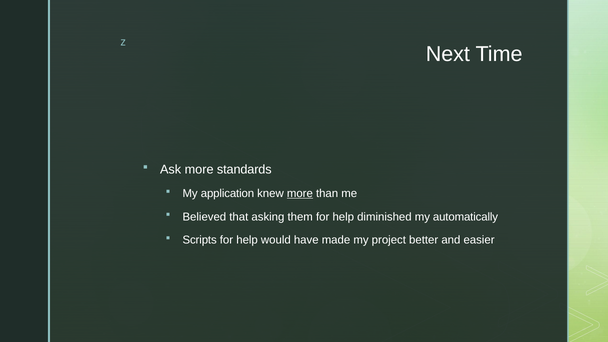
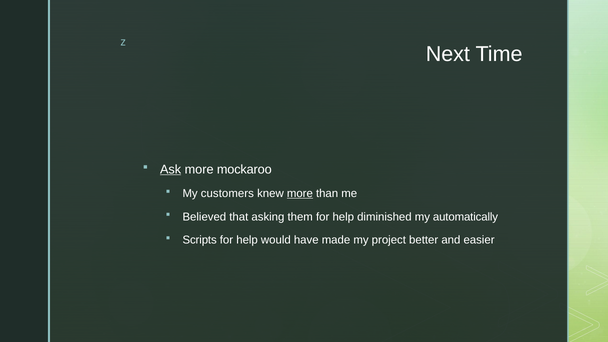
Ask underline: none -> present (171, 169)
standards: standards -> mockaroo (244, 169)
application: application -> customers (227, 193)
